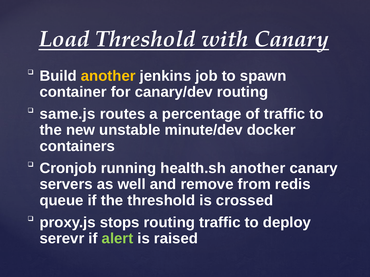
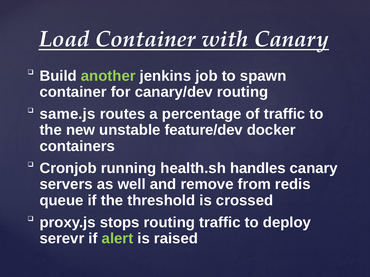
Load Threshold: Threshold -> Container (145, 39)
another colour: yellow -> light green (108, 76)
minute/dev: minute/dev -> feature/dev (204, 130)
health.sh another: another -> handles (258, 168)
